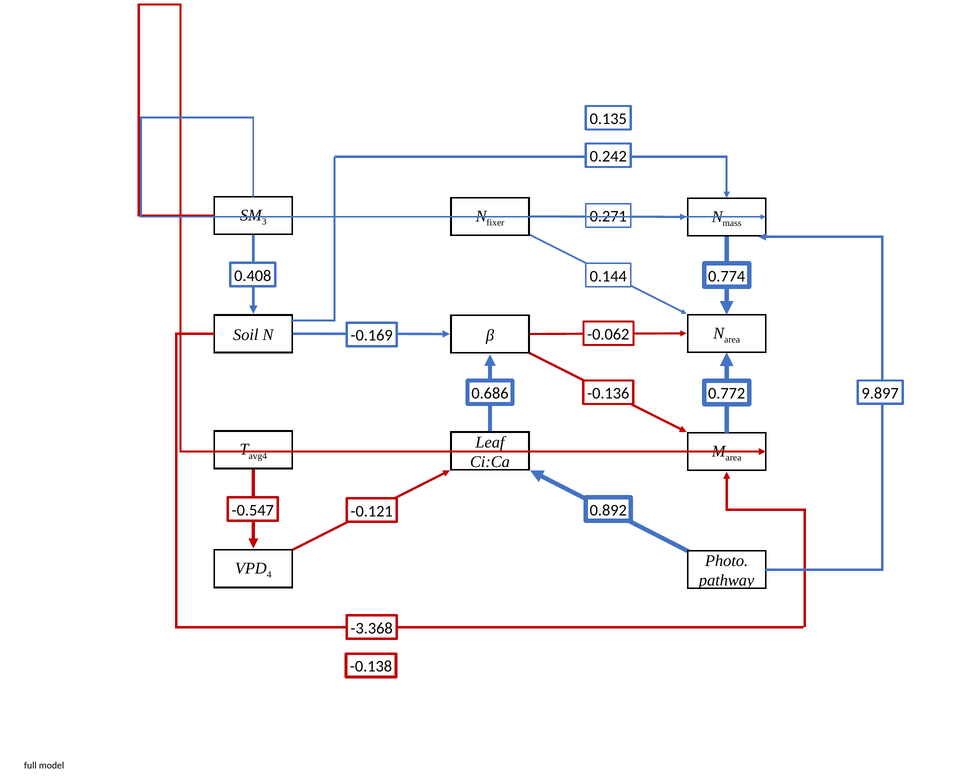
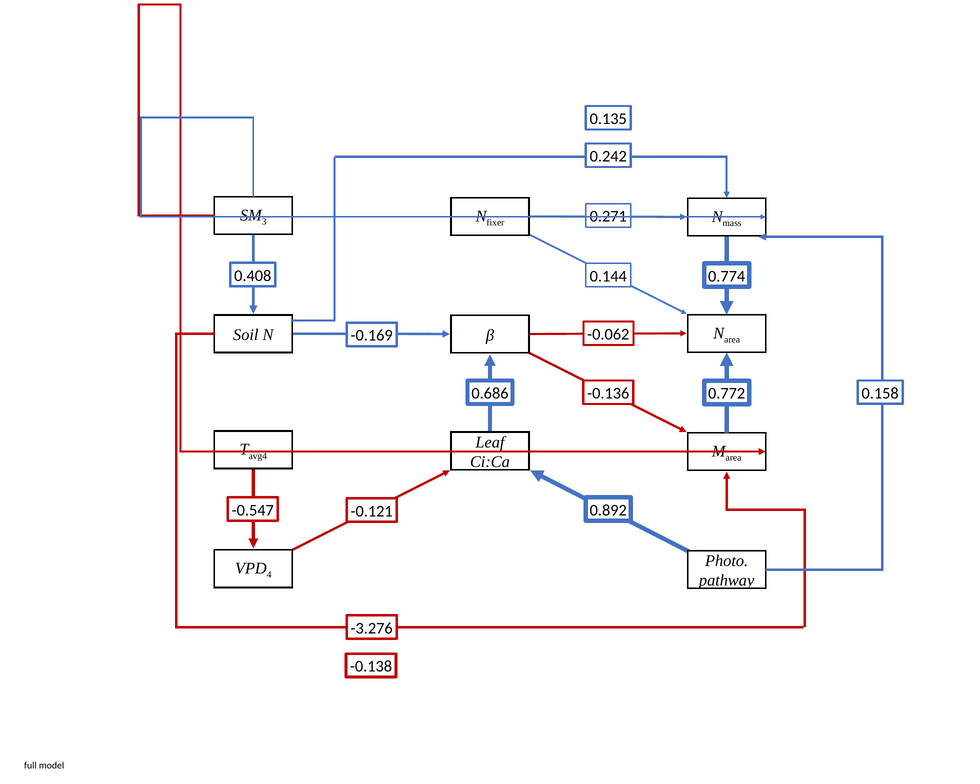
9.897: 9.897 -> 0.158 (880, 393)
-3.368: -3.368 -> -3.276 (372, 628)
